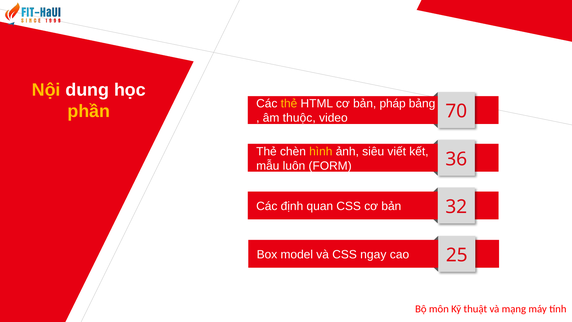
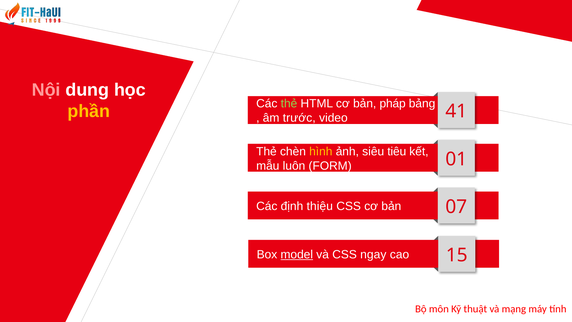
Nội colour: yellow -> pink (46, 90)
thẻ colour: yellow -> light green (289, 104)
thuộc: thuộc -> trước (299, 118)
70: 70 -> 41 (456, 111)
viết: viết -> tiêu (397, 151)
36: 36 -> 01 (456, 159)
quan: quan -> thiệu (320, 206)
32: 32 -> 07 (456, 207)
model underline: none -> present (297, 254)
25: 25 -> 15 (457, 255)
